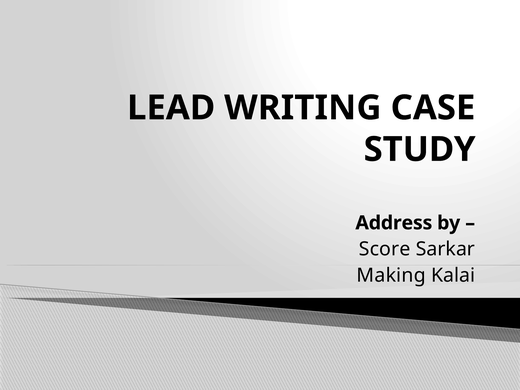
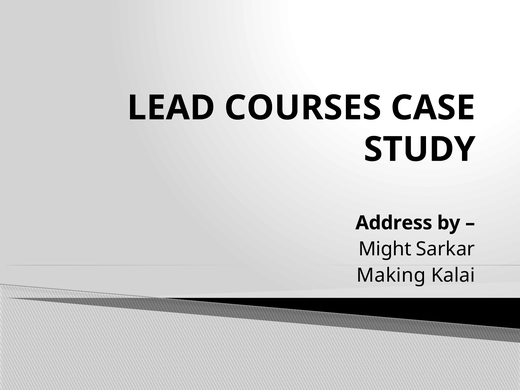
WRITING: WRITING -> COURSES (303, 108)
Score: Score -> Might (385, 249)
